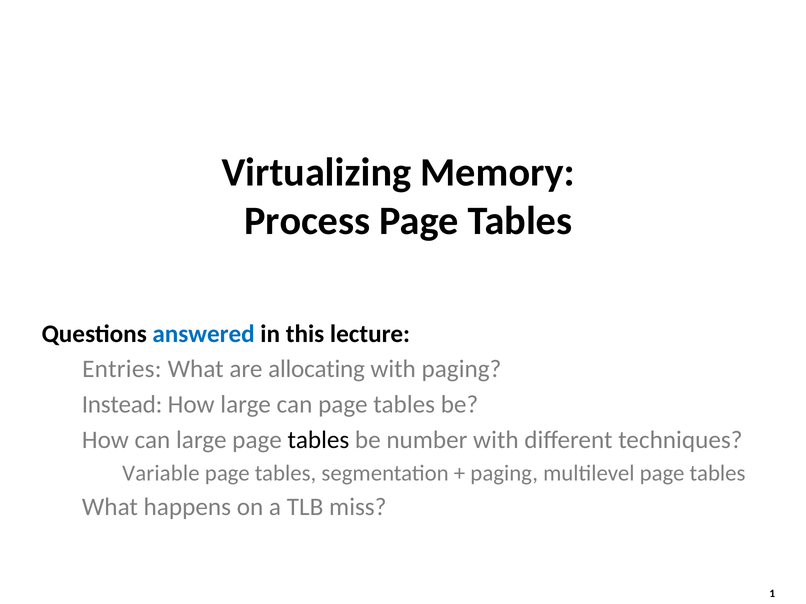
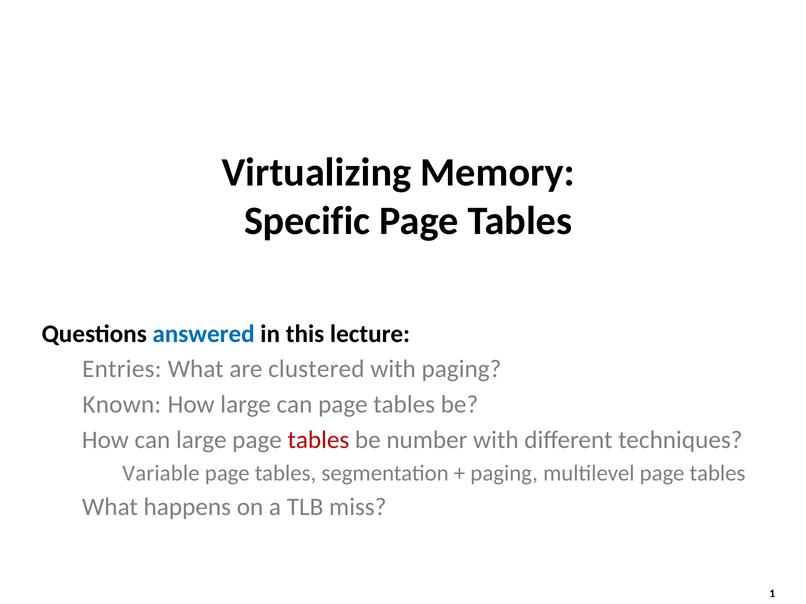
Process: Process -> Specific (307, 221)
allocating: allocating -> clustered (316, 369)
Instead: Instead -> Known (122, 405)
tables colour: black -> red (318, 440)
